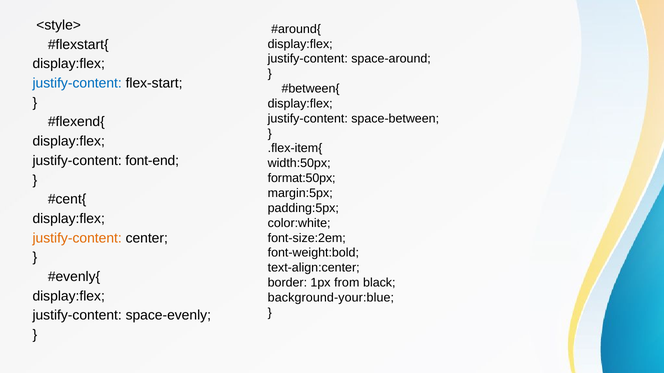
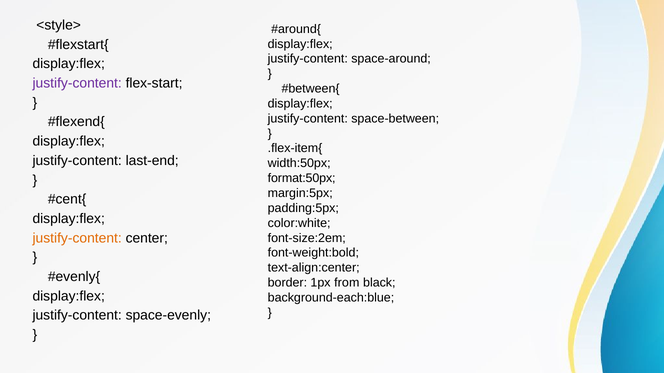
justify-content colour: blue -> purple (77, 83)
font-end: font-end -> last-end (152, 161)
background-your:blue: background-your:blue -> background-each:blue (331, 298)
